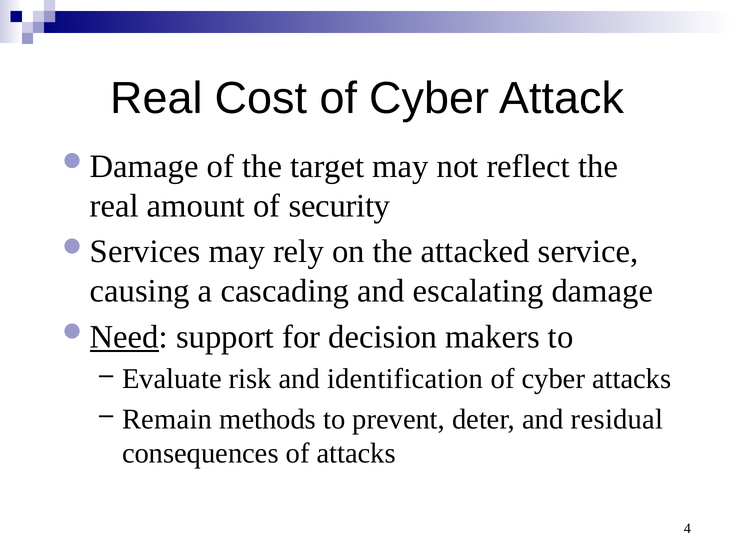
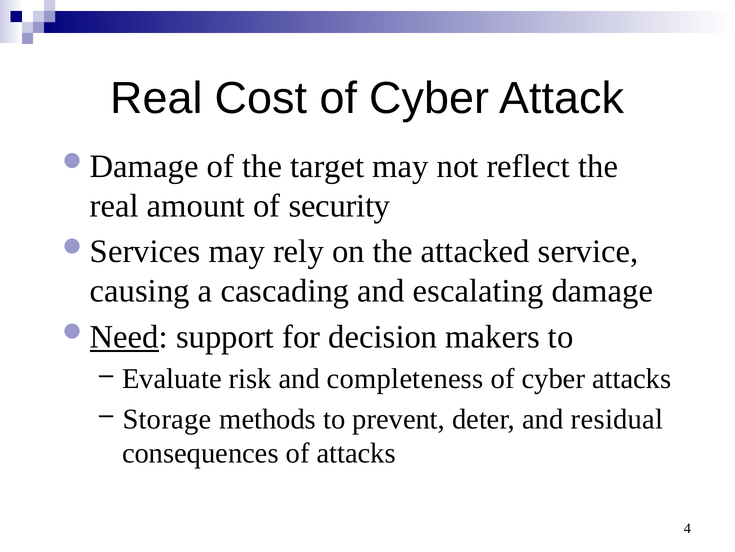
identification: identification -> completeness (405, 378)
Remain: Remain -> Storage (167, 419)
